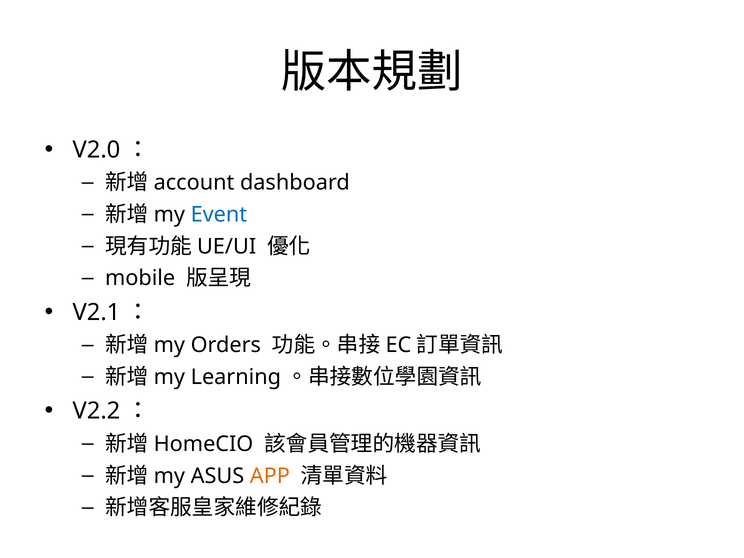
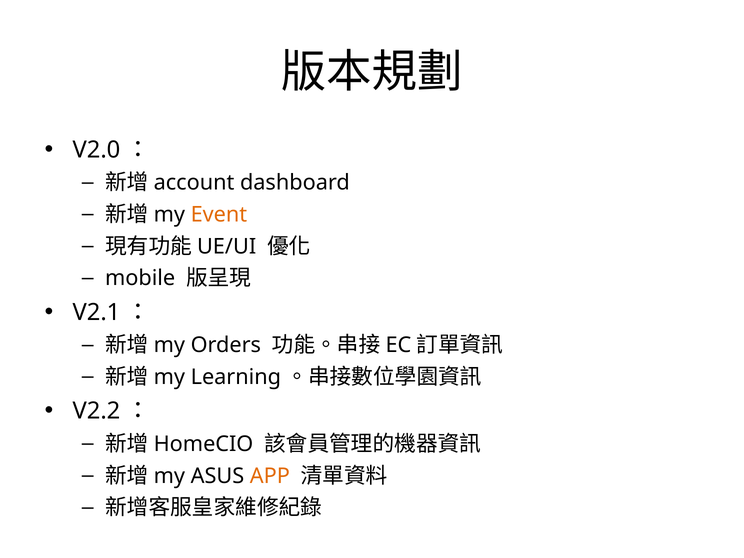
Event colour: blue -> orange (219, 215)
